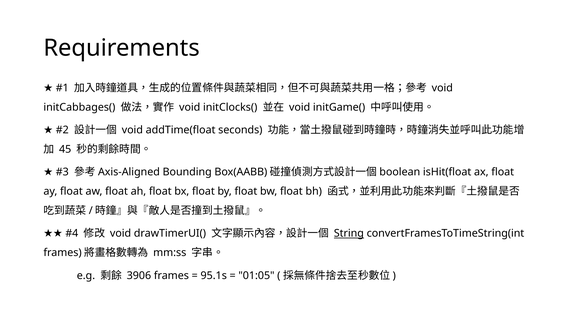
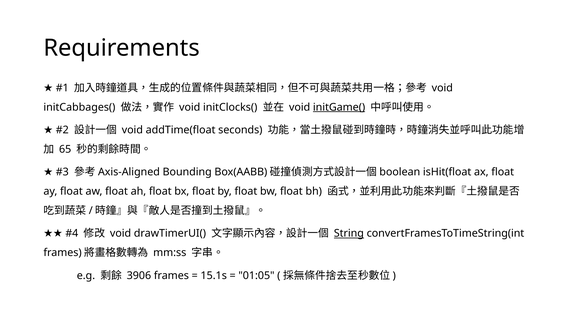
initGame( underline: none -> present (339, 107)
45: 45 -> 65 (65, 149)
95.1s: 95.1s -> 15.1s (214, 275)
